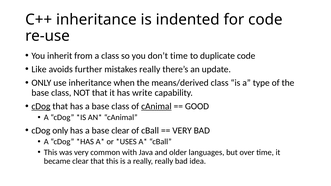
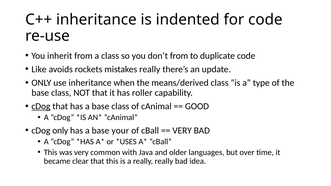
don’t time: time -> from (179, 56)
further: further -> rockets (89, 69)
write: write -> roller (142, 93)
cAnimal underline: present -> none (156, 106)
base clear: clear -> your (120, 131)
